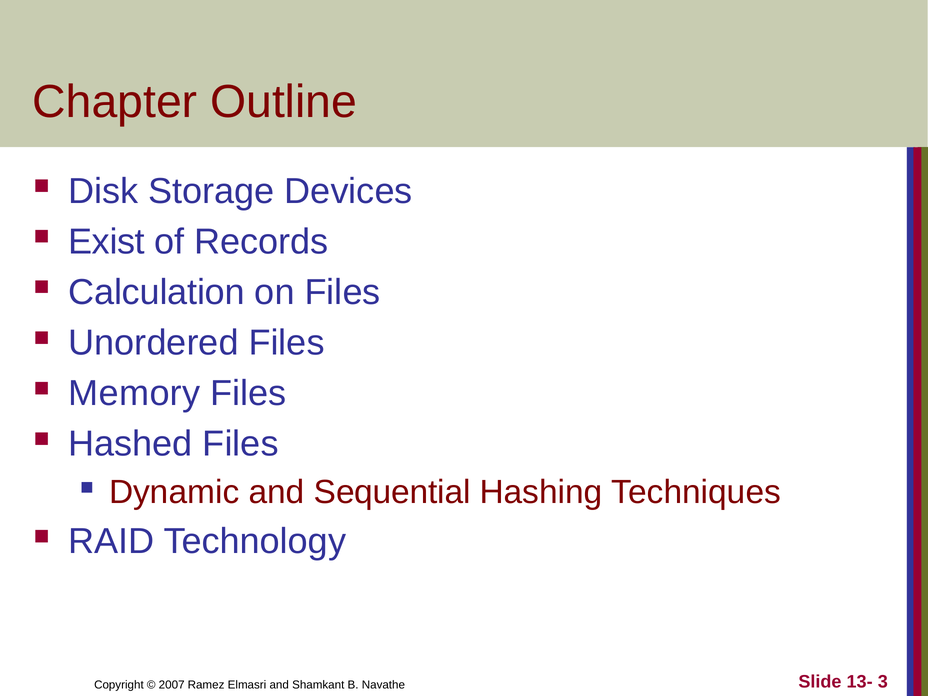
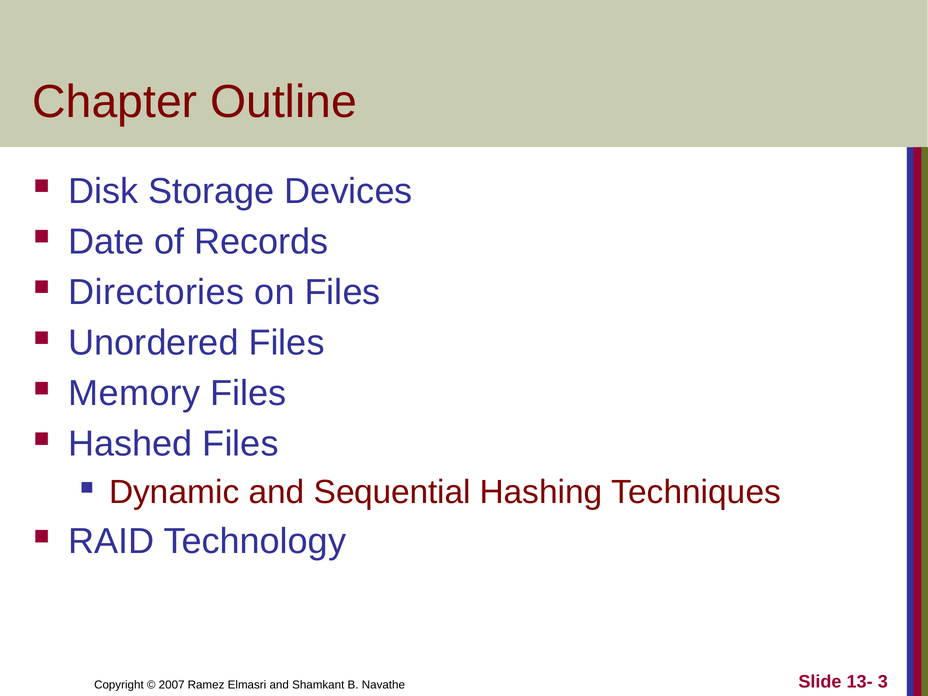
Exist: Exist -> Date (106, 242)
Calculation: Calculation -> Directories (156, 292)
